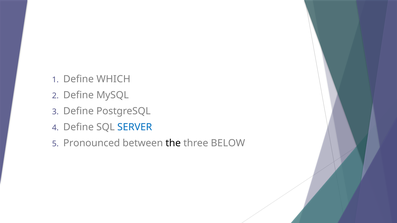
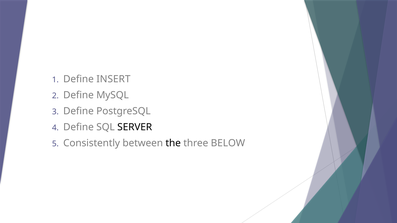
WHICH: WHICH -> INSERT (113, 79)
SERVER colour: blue -> black (135, 127)
Pronounced: Pronounced -> Consistently (92, 143)
